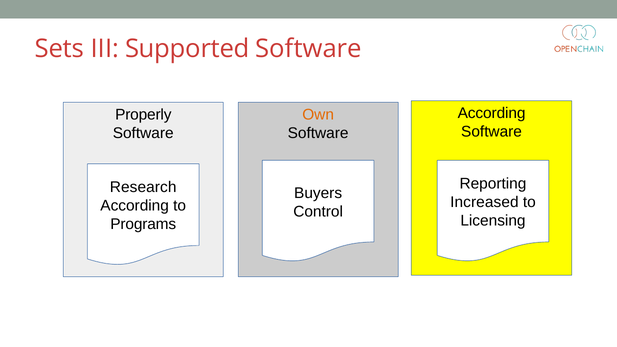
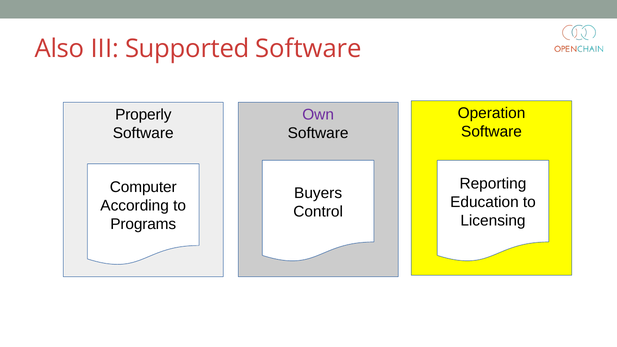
Sets: Sets -> Also (59, 49)
According: According -> Operation (492, 113)
Own colour: orange -> purple (318, 115)
Research: Research -> Computer (143, 187)
Increased: Increased -> Education (484, 202)
